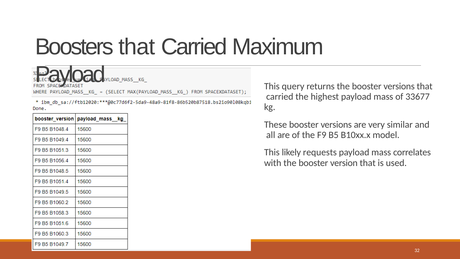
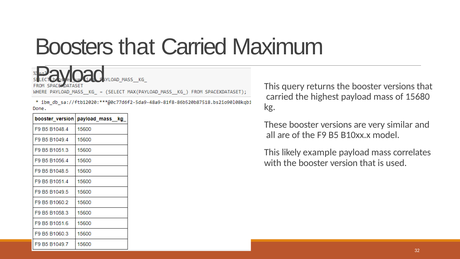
33677: 33677 -> 15680 (418, 97)
requests: requests -> example (320, 152)
